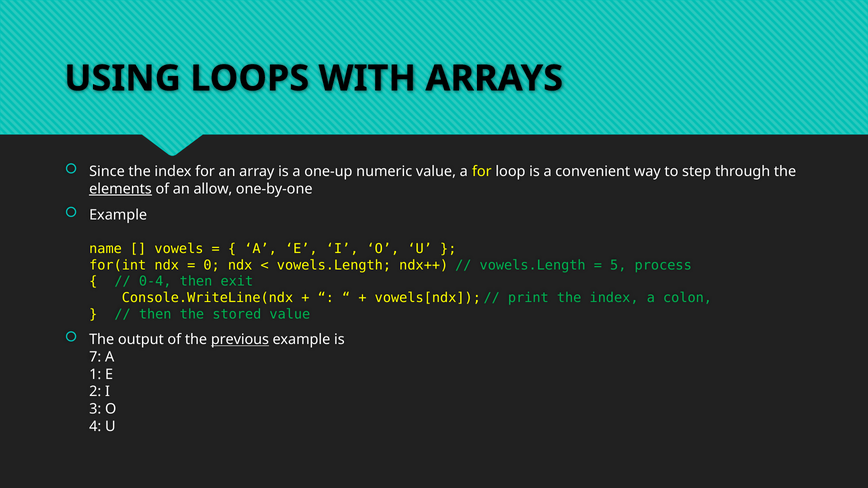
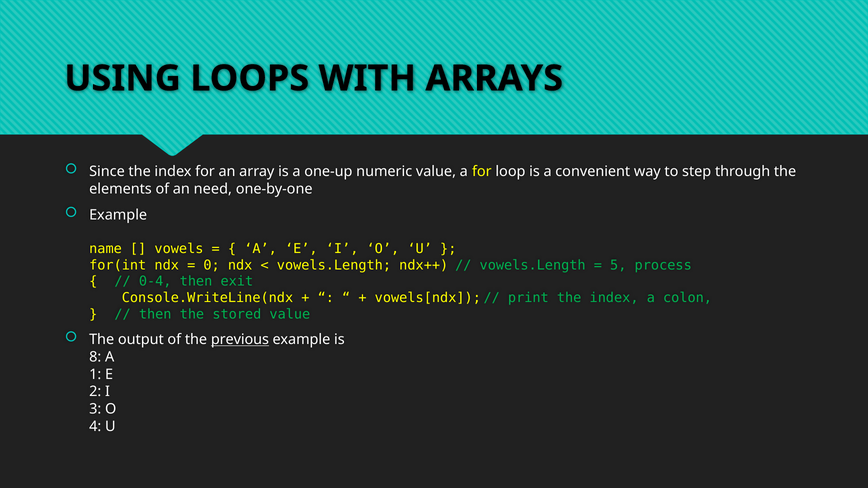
elements underline: present -> none (121, 189)
allow: allow -> need (213, 189)
7: 7 -> 8 (95, 357)
